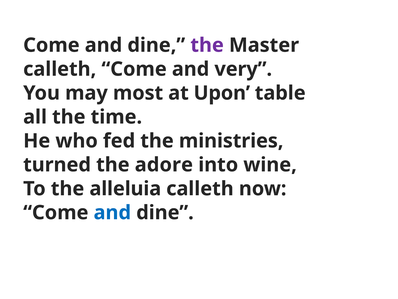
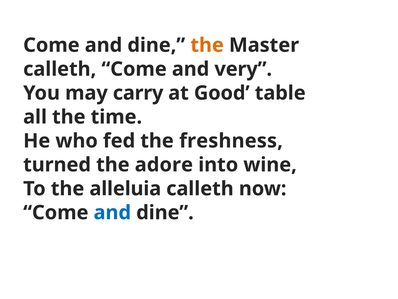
the colour: purple -> orange (207, 45)
most: most -> carry (138, 93)
Upon: Upon -> Good (222, 93)
ministries: ministries -> freshness (231, 141)
